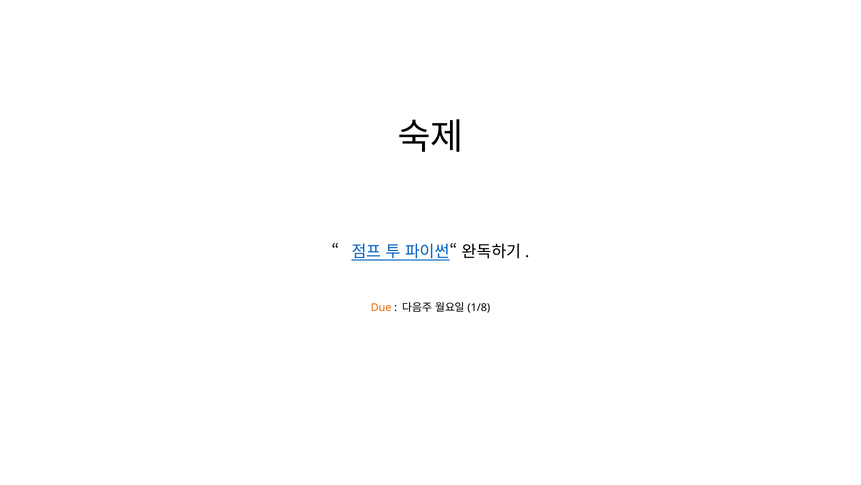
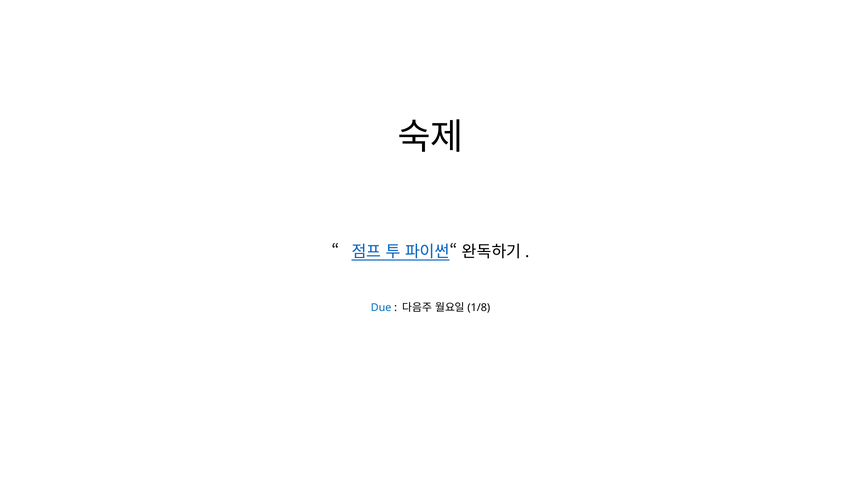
Due colour: orange -> blue (381, 307)
